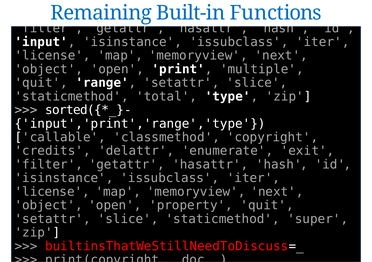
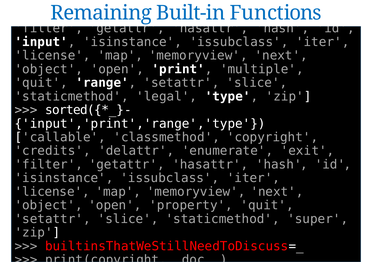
total: total -> legal (167, 96)
